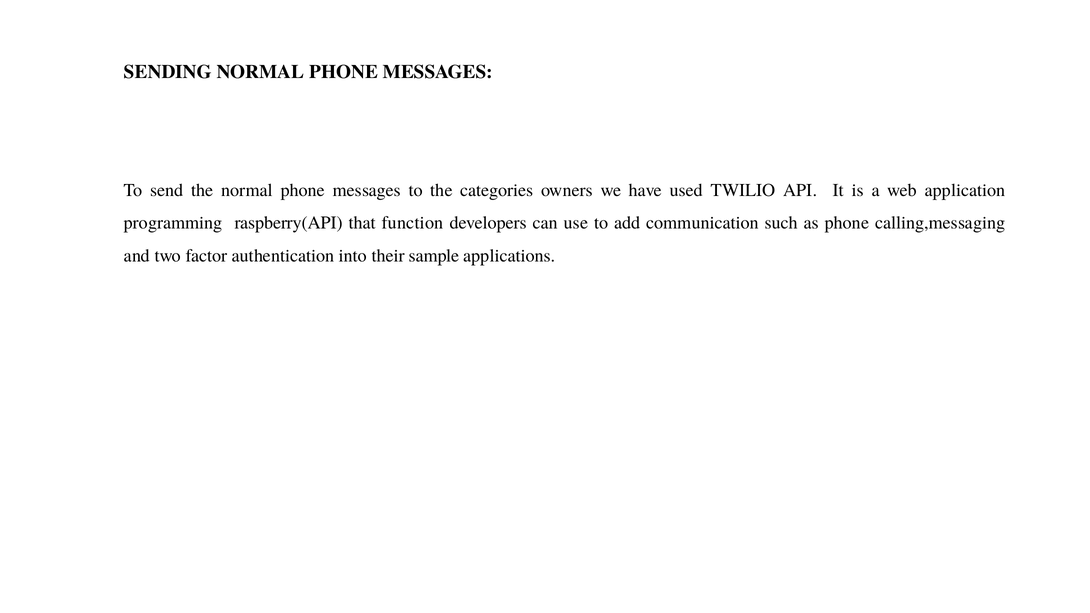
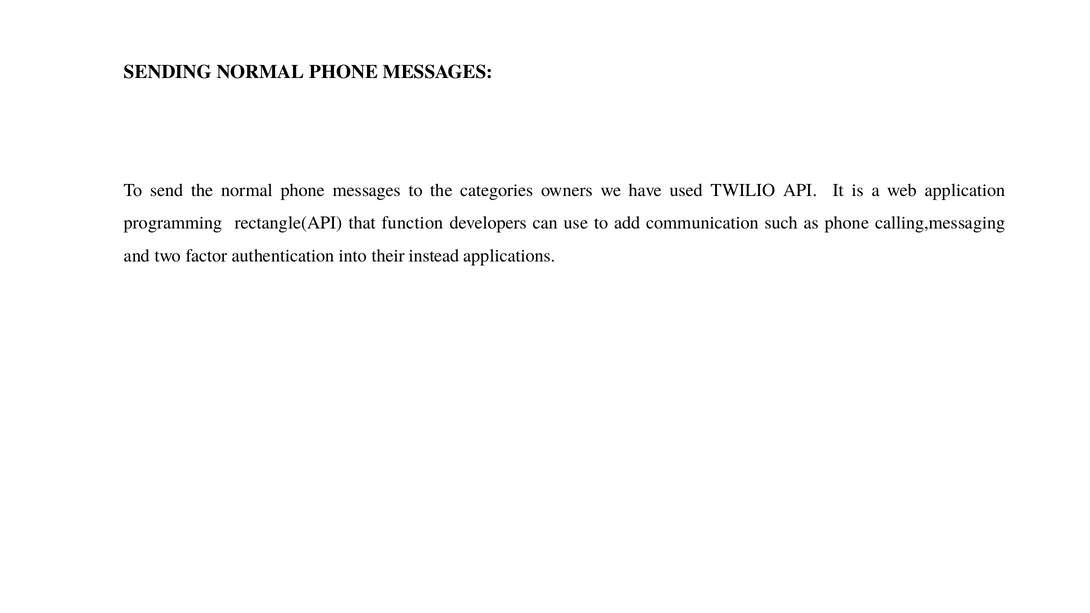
raspberry(API: raspberry(API -> rectangle(API (289, 223)
sample: sample -> instead (434, 256)
